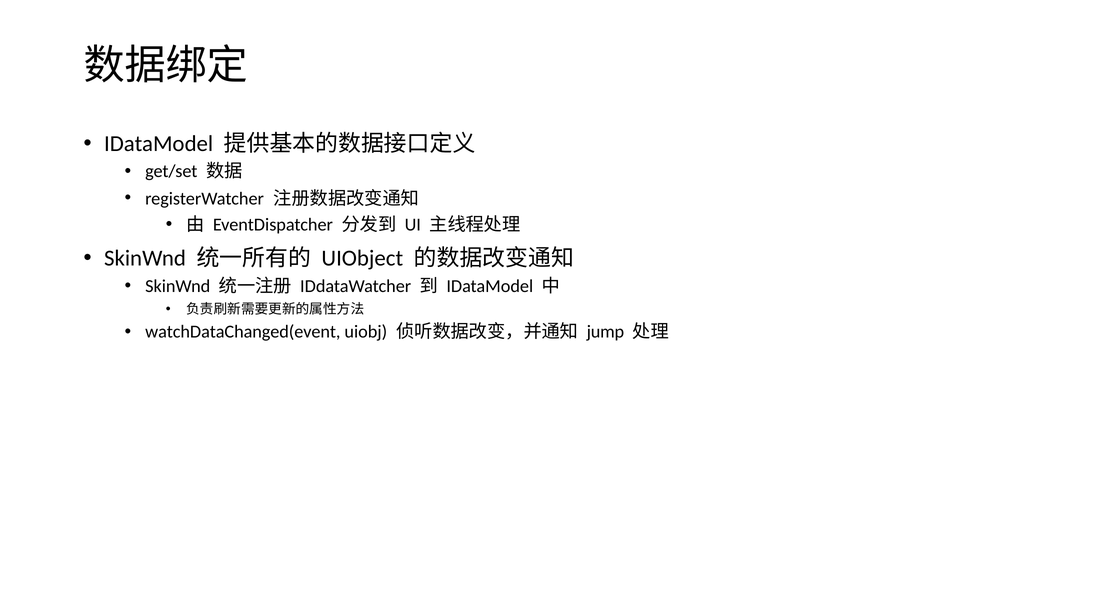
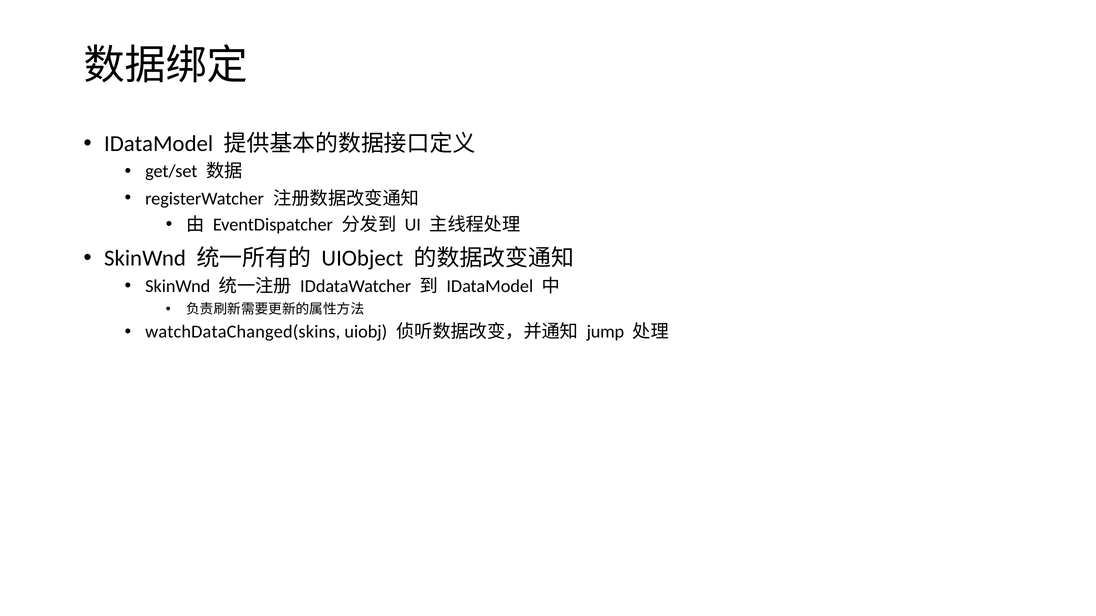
watchDataChanged(event: watchDataChanged(event -> watchDataChanged(skins (243, 332)
